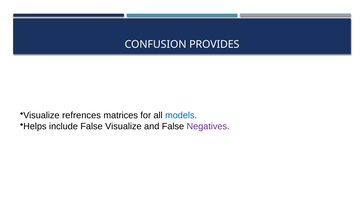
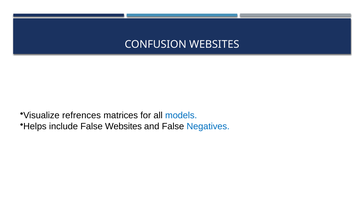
CONFUSION PROVIDES: PROVIDES -> WEBSITES (214, 44)
False Visualize: Visualize -> Websites (123, 126)
Negatives colour: purple -> blue (208, 126)
